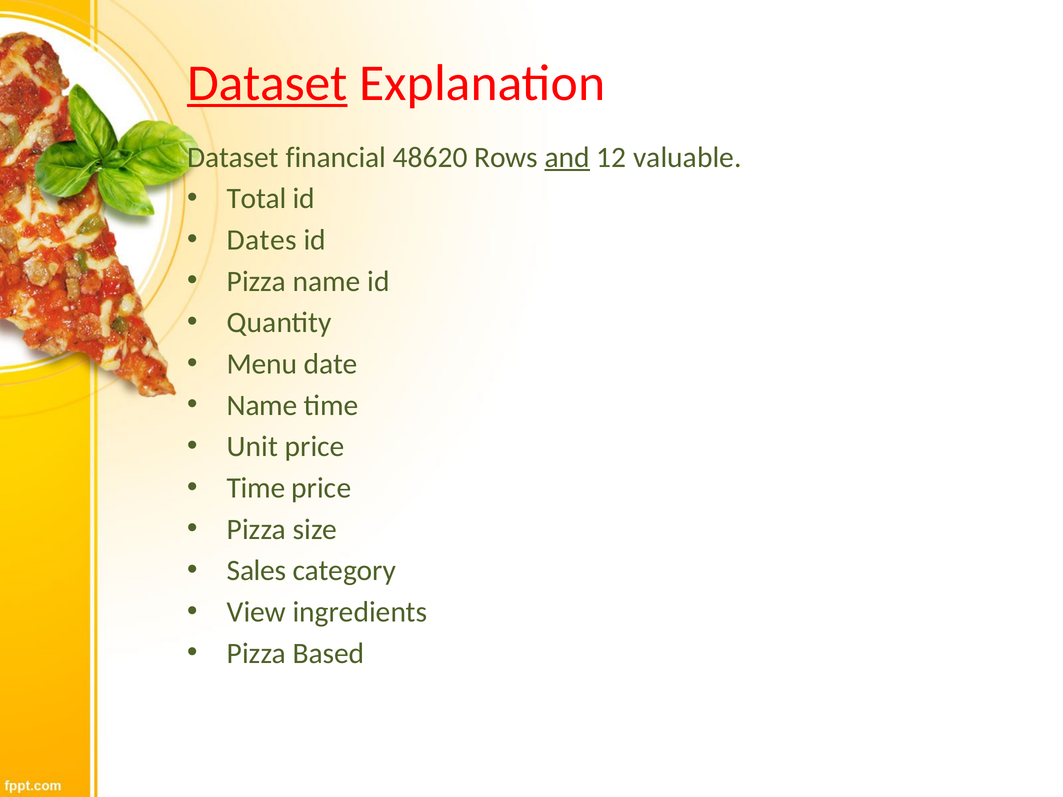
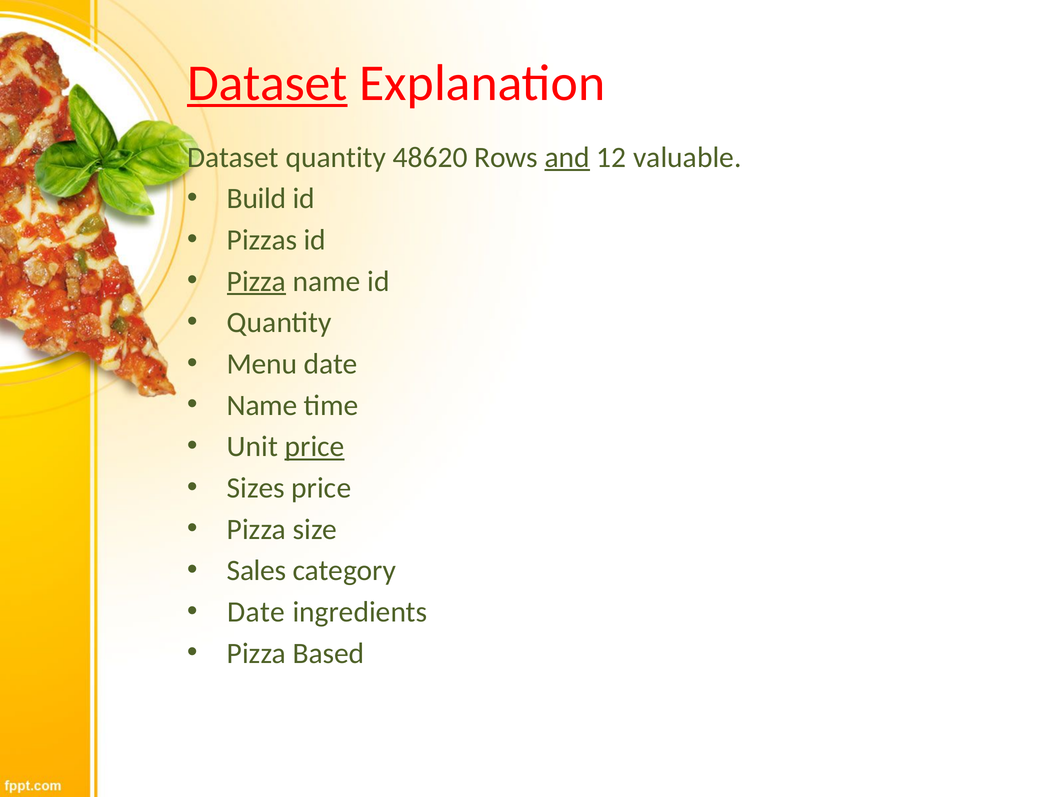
Dataset financial: financial -> quantity (336, 157)
Total: Total -> Build (257, 199)
Dates: Dates -> Pizzas (262, 240)
Pizza underline: none -> present (256, 281)
price underline: none -> present (315, 447)
Time: Time -> Sizes (256, 488)
View: View -> Date (256, 612)
